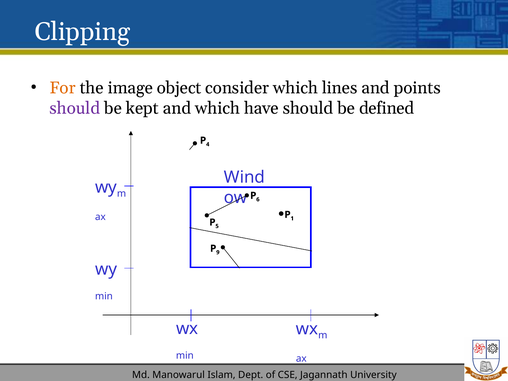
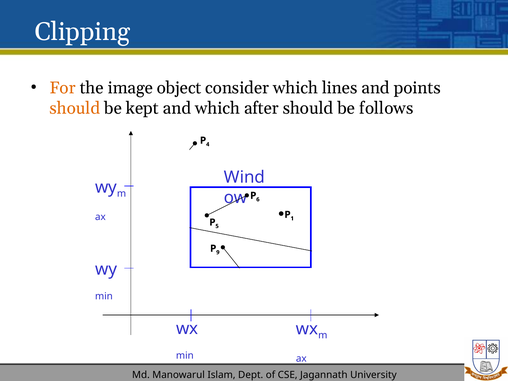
should colour: purple -> orange (75, 108)
have: have -> after (261, 108)
defined: defined -> follows (386, 108)
